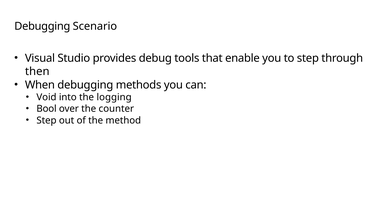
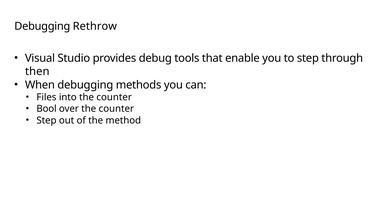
Scenario: Scenario -> Rethrow (95, 26)
Void: Void -> Files (46, 97)
into the logging: logging -> counter (114, 97)
